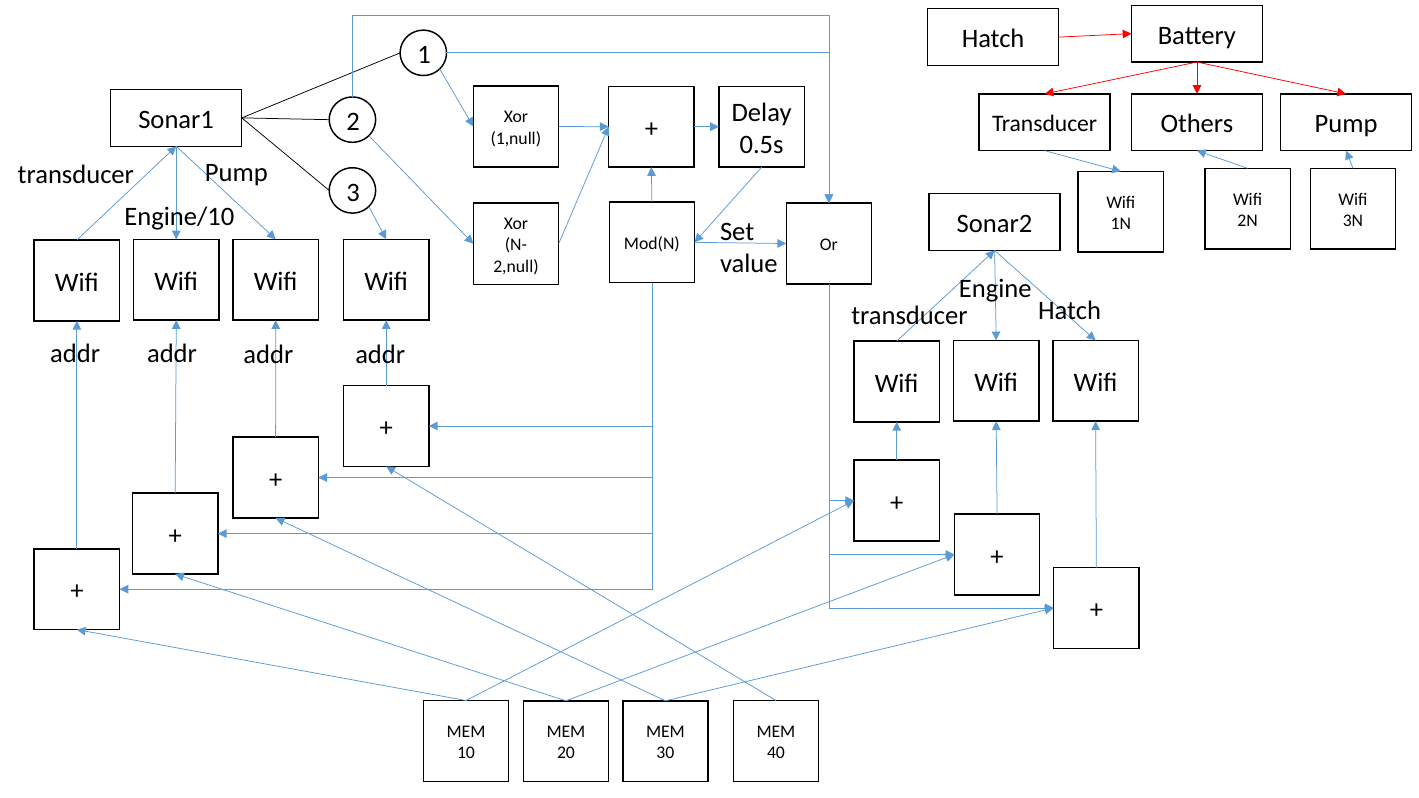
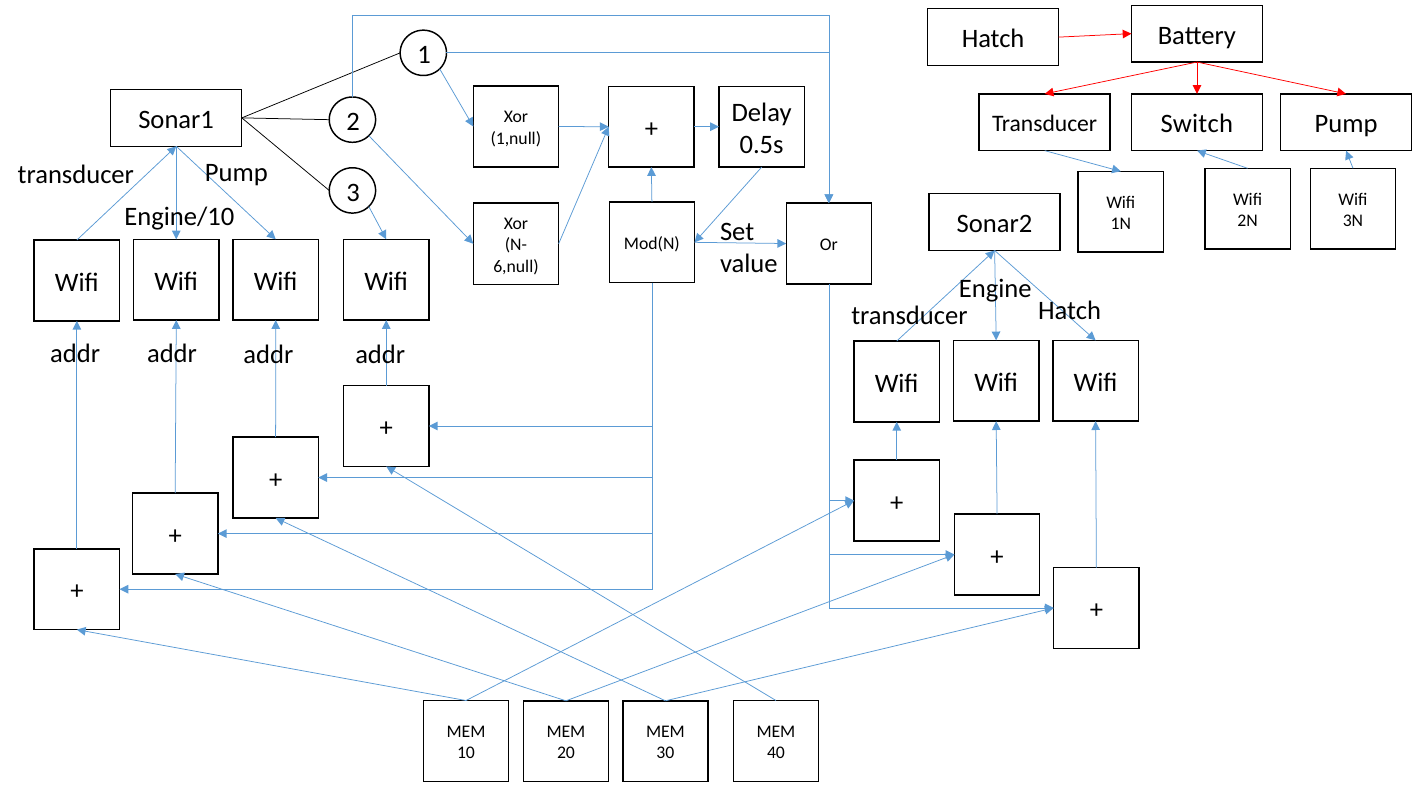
Others: Others -> Switch (1197, 124)
2,null: 2,null -> 6,null (516, 266)
